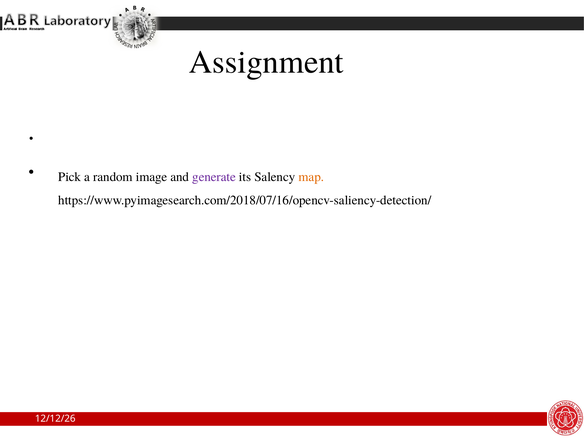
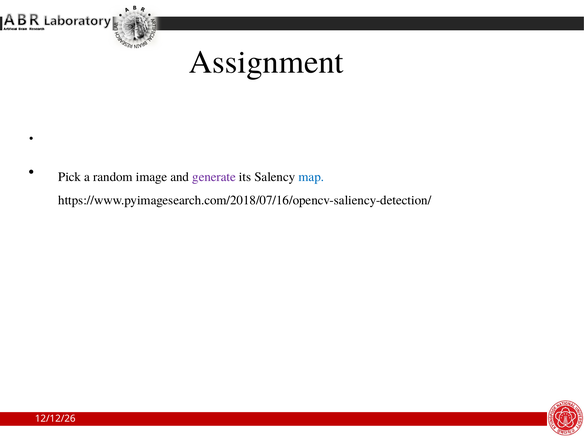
map colour: orange -> blue (311, 177)
